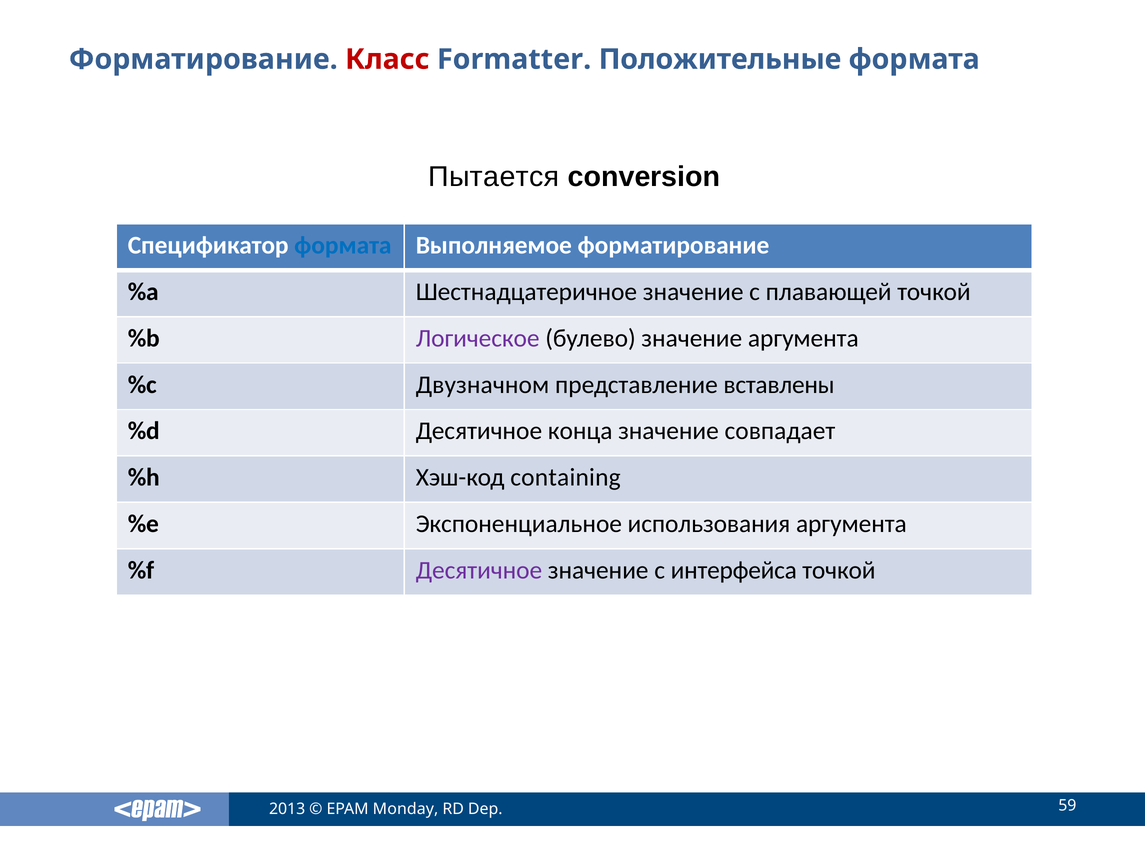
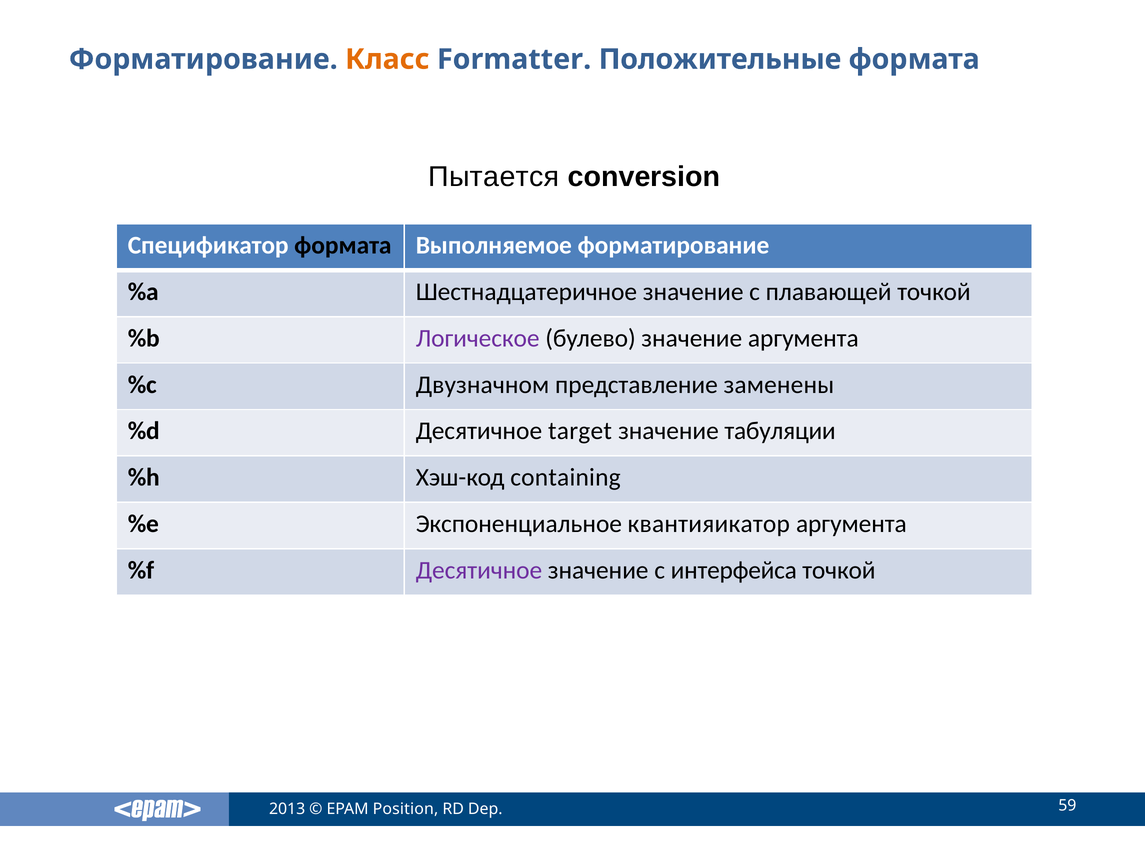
Класс colour: red -> orange (387, 59)
формата colour: blue -> black (343, 245)
вставлены: вставлены -> заменены (779, 385)
конца: конца -> target (580, 431)
совпадает: совпадает -> табуляции (780, 431)
использования: использования -> квантияикатор (709, 524)
Monday: Monday -> Position (406, 809)
